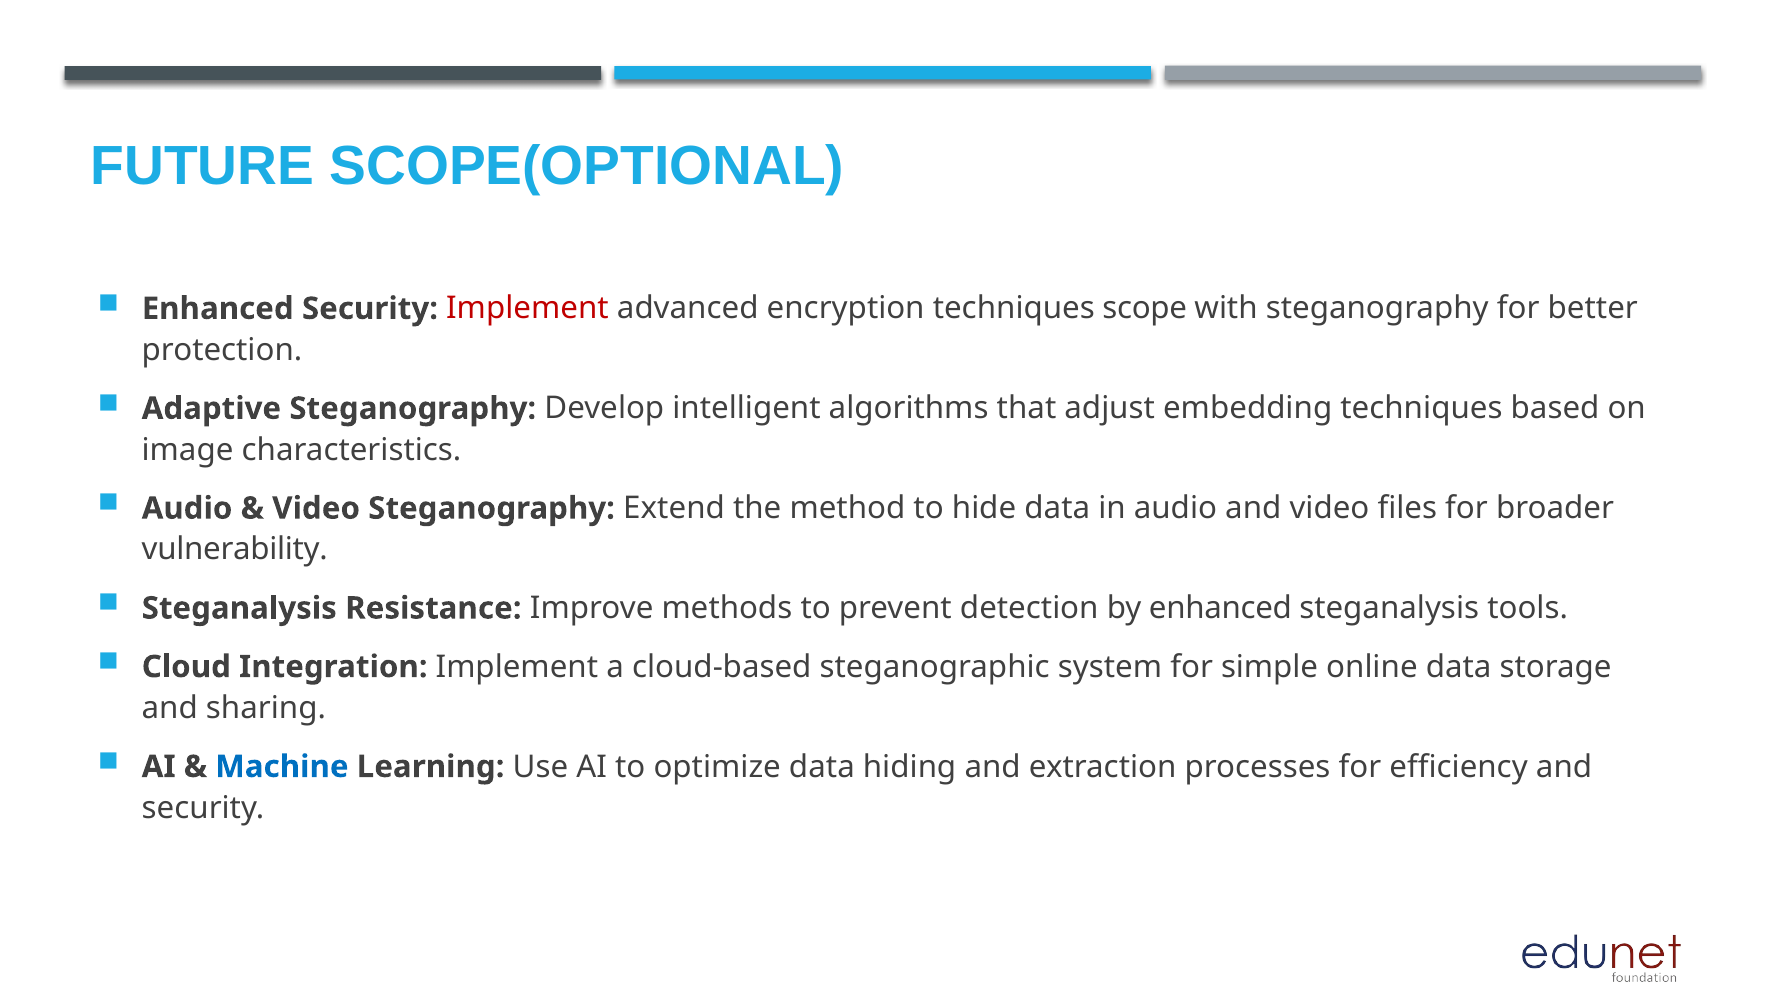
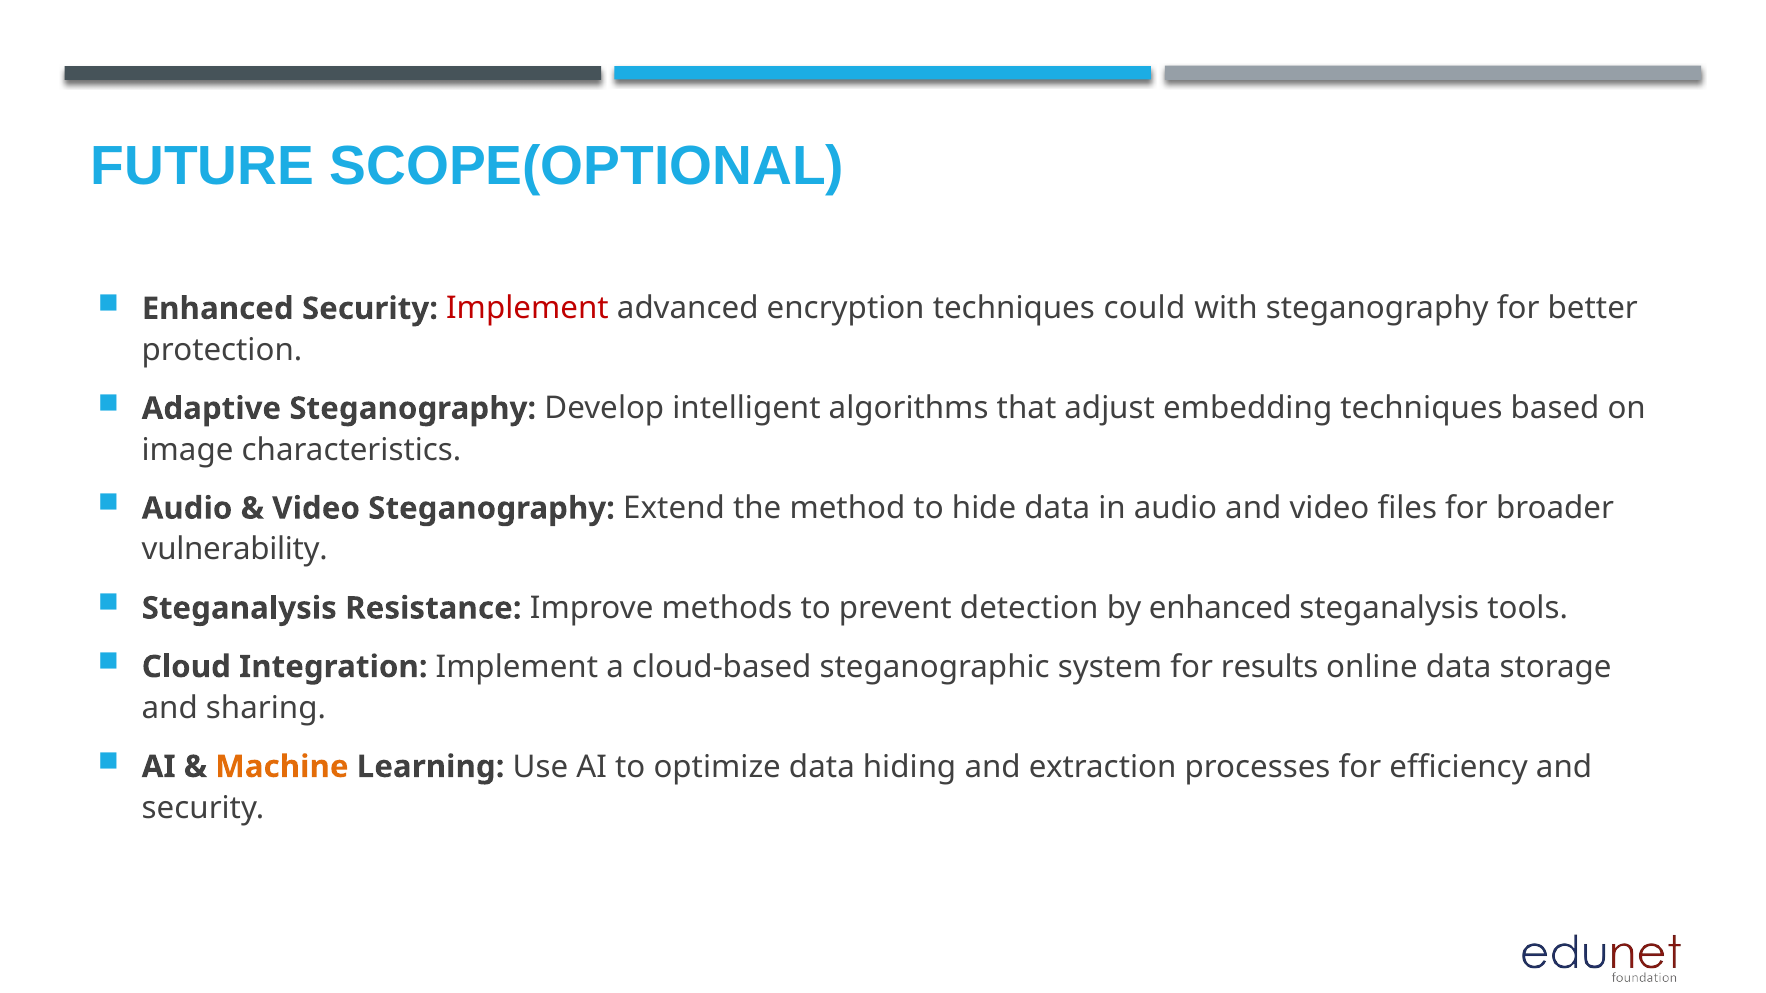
scope: scope -> could (1144, 309)
simple: simple -> results (1270, 667)
Machine colour: blue -> orange (282, 767)
